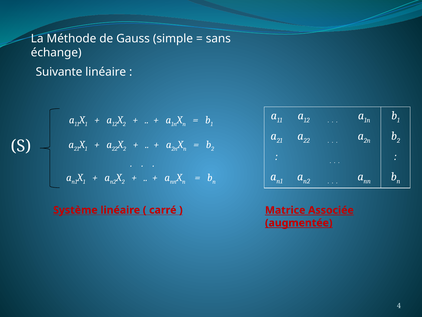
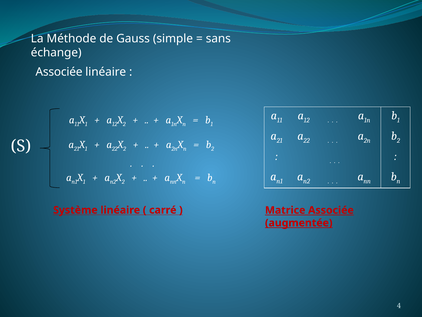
Suivante: Suivante -> Associée (59, 72)
